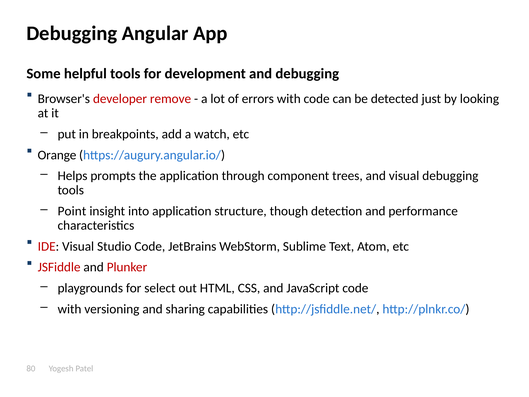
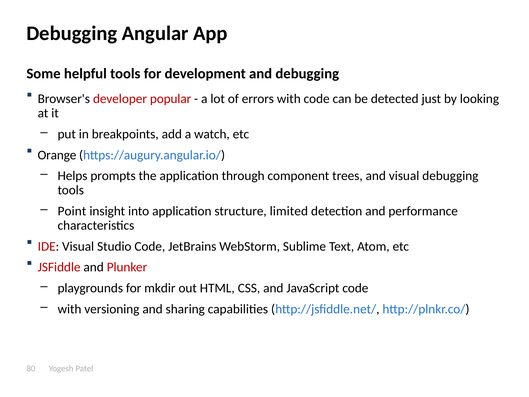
remove: remove -> popular (171, 99)
though: though -> limited (289, 211)
select: select -> mkdir (160, 288)
